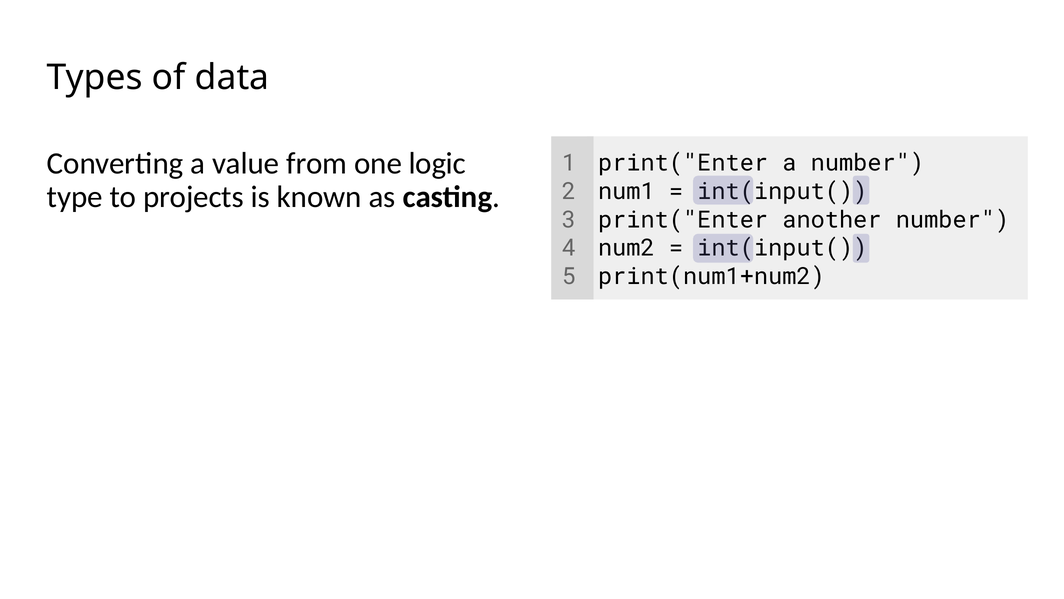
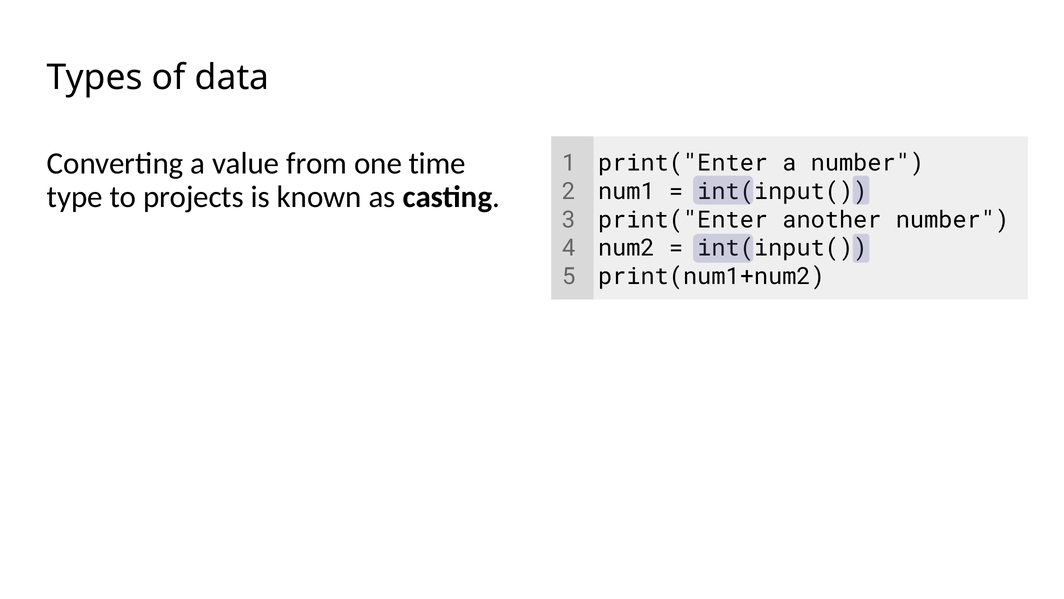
logic: logic -> time (437, 163)
